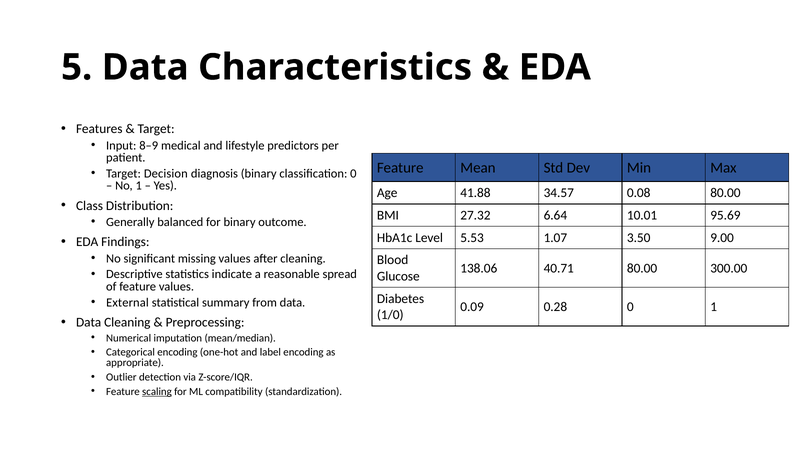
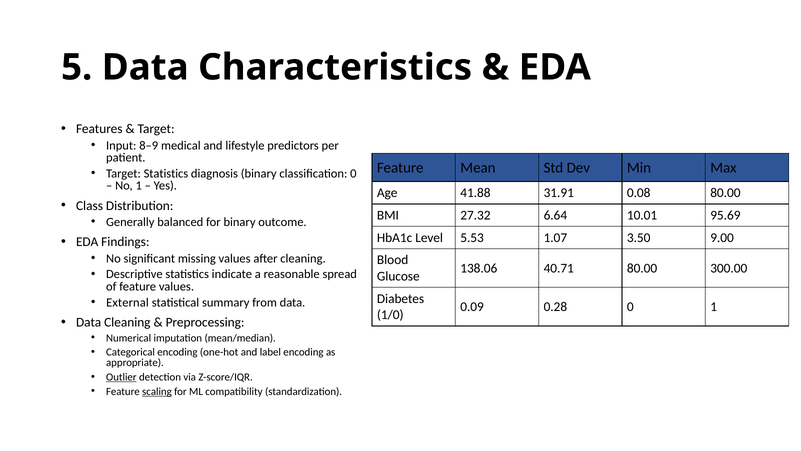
Target Decision: Decision -> Statistics (166, 173)
34.57: 34.57 -> 31.91 (559, 193)
Outlier underline: none -> present (121, 377)
